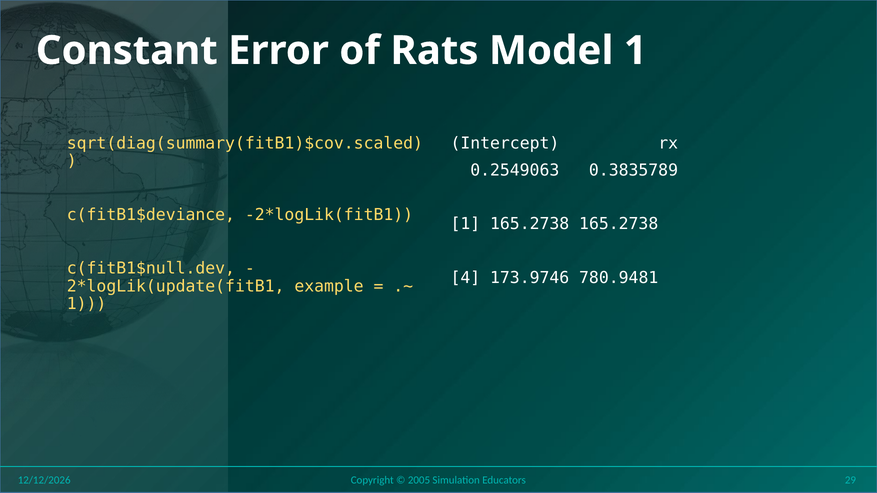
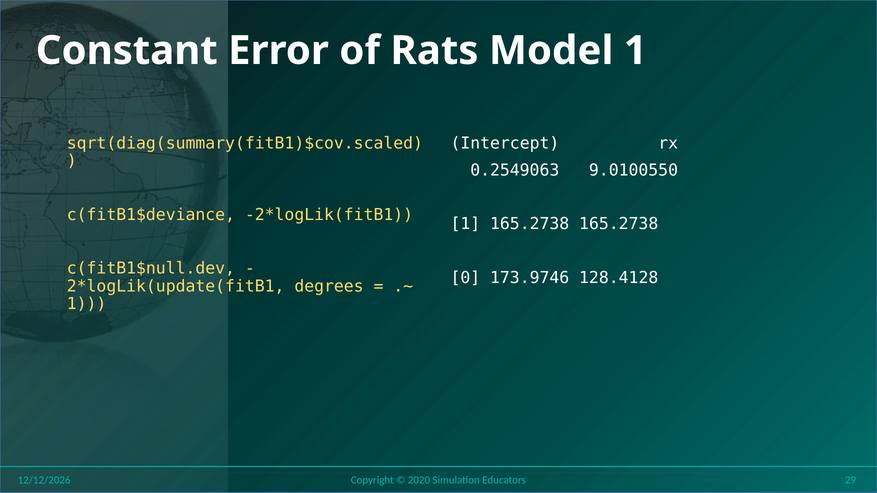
0.3835789: 0.3835789 -> 9.0100550 (633, 170)
4: 4 -> 0 (465, 278)
780.9481: 780.9481 -> 128.4128 (619, 278)
example: example -> degrees (329, 286)
2005: 2005 -> 2020 (419, 480)
